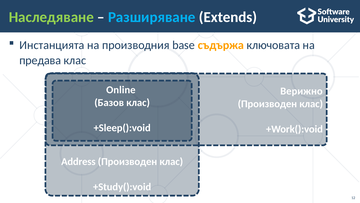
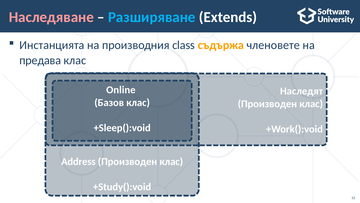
Наследяване colour: light green -> pink (51, 17)
base: base -> class (184, 45)
ключовата: ключовата -> членовете (273, 45)
Верижно: Верижно -> Наследят (301, 91)
